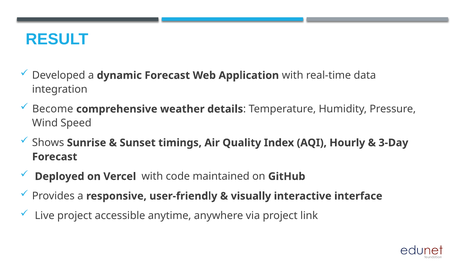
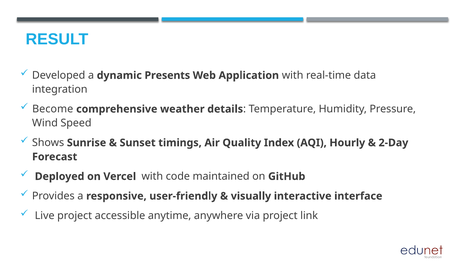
dynamic Forecast: Forecast -> Presents (167, 76)
3-Day: 3-Day -> 2-Day (393, 143)
